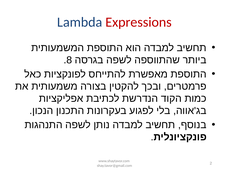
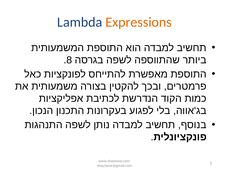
Expressions colour: red -> orange (139, 22)
